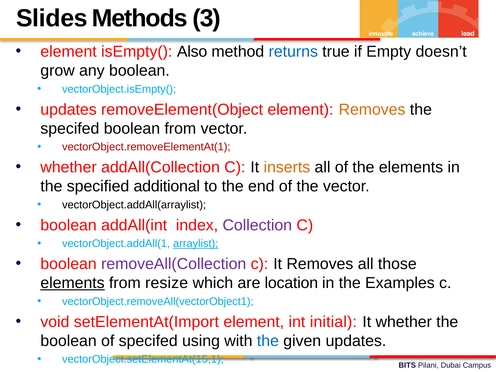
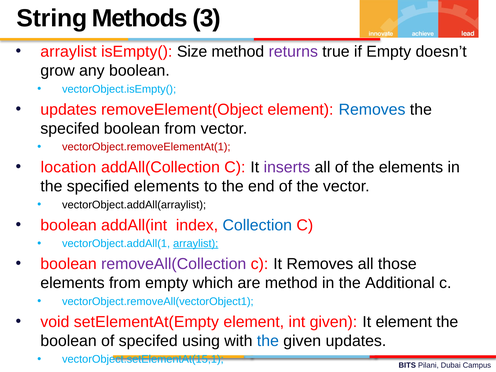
Slides: Slides -> String (52, 18)
element: element -> arraylist (69, 52)
Also: Also -> Size (192, 52)
returns colour: blue -> purple (293, 52)
Removes colour: orange -> blue (372, 109)
whether: whether -> location (68, 167)
inserts colour: orange -> purple (287, 167)
specified additional: additional -> elements (167, 186)
Collection colour: purple -> blue (257, 225)
elements underline: present -> none (73, 283)
from resize: resize -> empty (167, 283)
are location: location -> method (291, 283)
Examples: Examples -> Additional (400, 283)
setElementAt(Import: setElementAt(Import -> setElementAt(Empty (146, 322)
int initial: initial -> given (333, 322)
It whether: whether -> element (404, 322)
